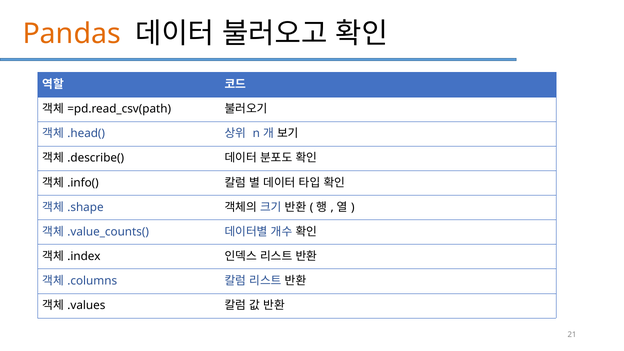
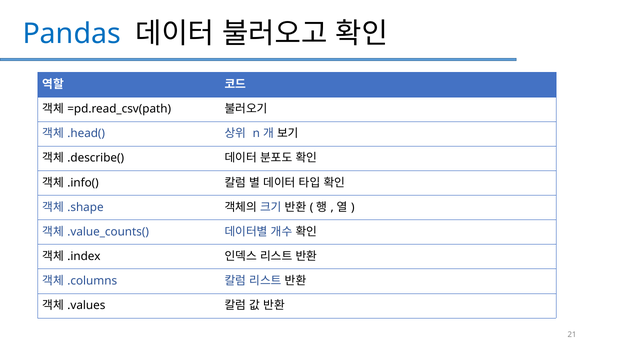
Pandas colour: orange -> blue (72, 34)
